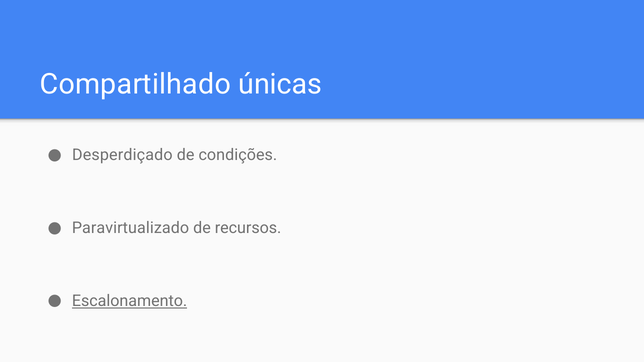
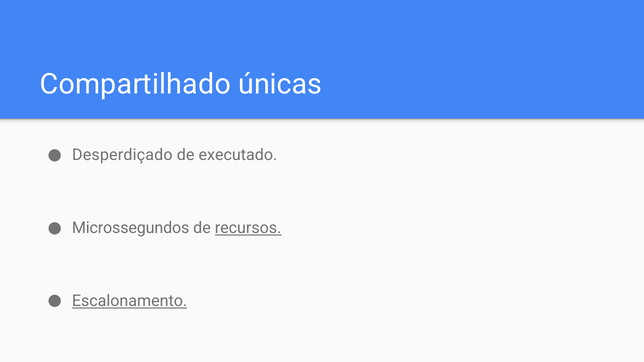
condições: condições -> executado (238, 155)
Paravirtualizado: Paravirtualizado -> Microssegundos (131, 228)
recursos underline: none -> present (248, 228)
